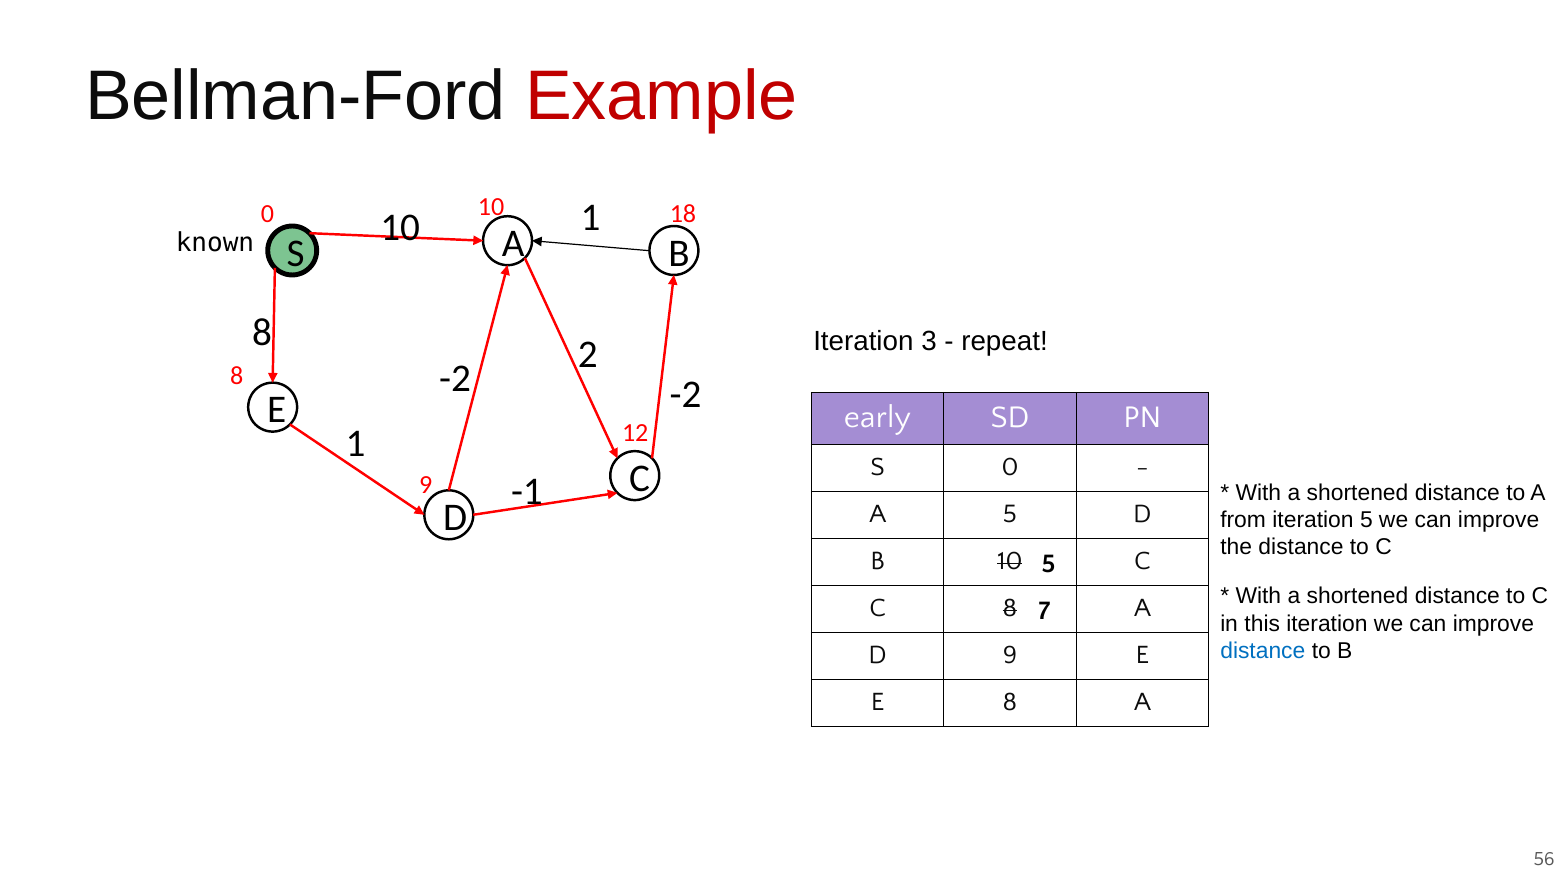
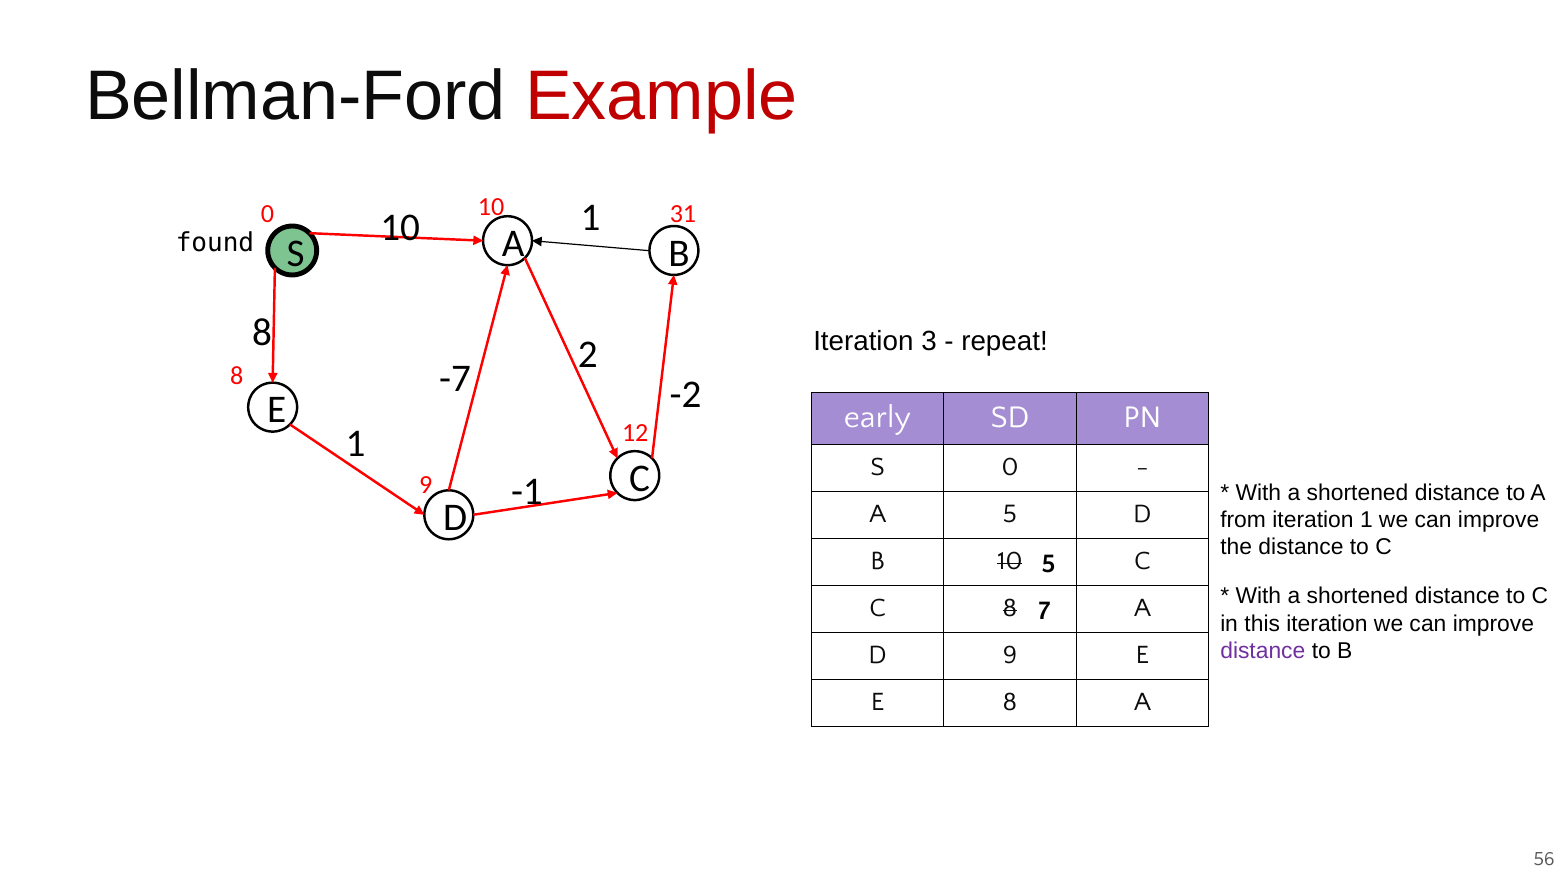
18: 18 -> 31 (683, 214)
known: known -> found (215, 243)
-2: -2 -> -7 (455, 379)
iteration 5: 5 -> 1 (1366, 520)
distance colour: blue -> purple (1263, 651)
